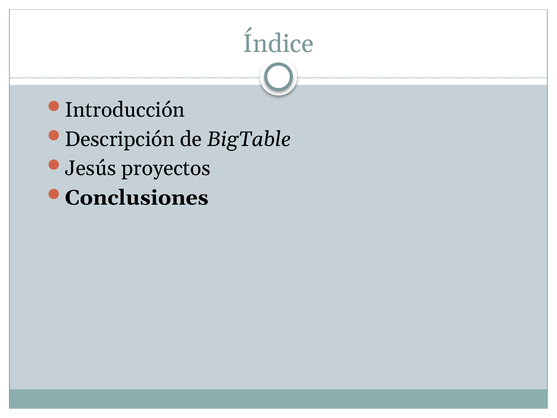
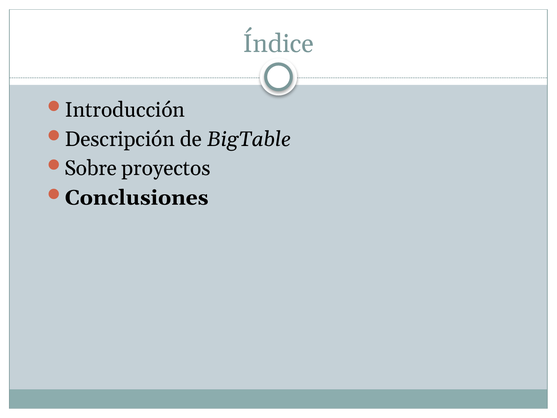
Jesús: Jesús -> Sobre (91, 168)
